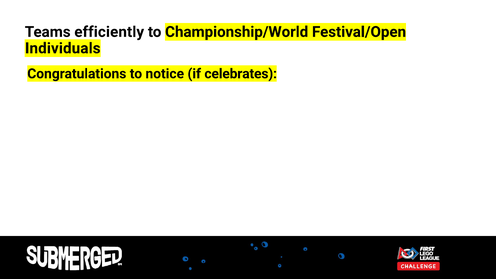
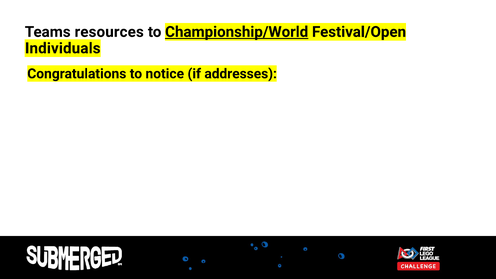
efficiently: efficiently -> resources (109, 32)
Championship/World underline: none -> present (237, 32)
celebrates: celebrates -> addresses (241, 74)
